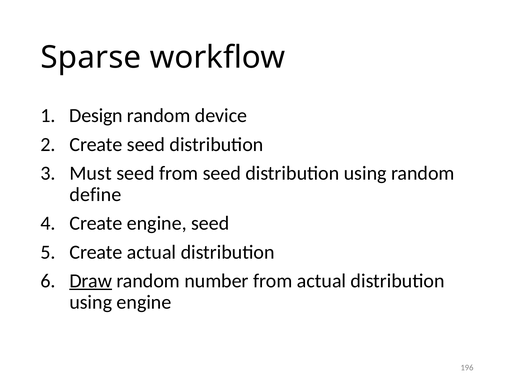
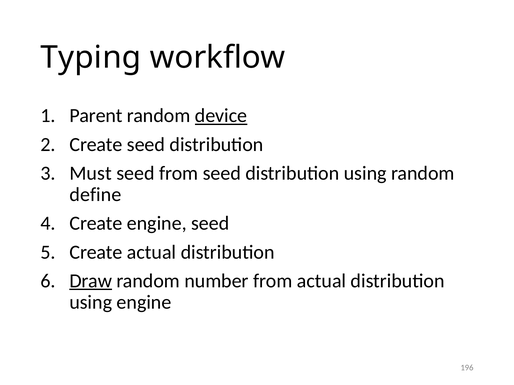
Sparse: Sparse -> Typing (91, 58)
Design: Design -> Parent (96, 116)
device underline: none -> present (221, 116)
